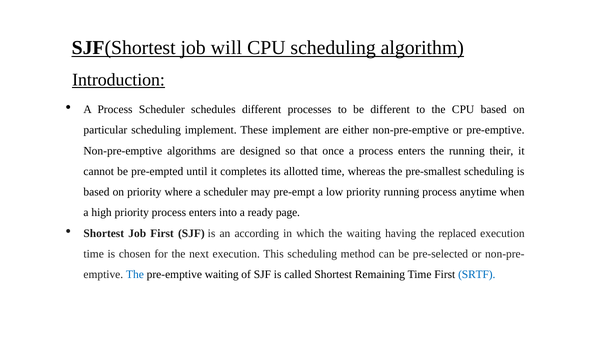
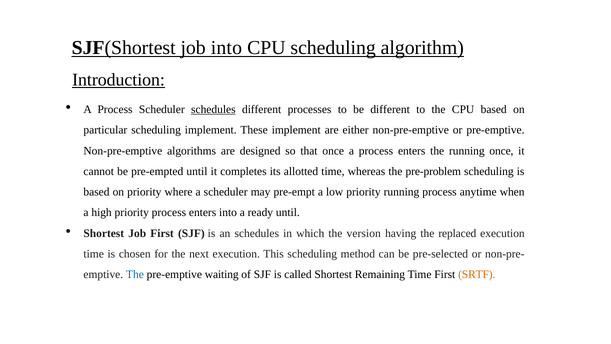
job will: will -> into (226, 48)
schedules underline: none -> present (213, 109)
running their: their -> once (501, 151)
pre-smallest: pre-smallest -> pre-problem (433, 171)
ready page: page -> until (288, 212)
an according: according -> schedules (257, 233)
the waiting: waiting -> version (364, 233)
SRTF colour: blue -> orange (477, 274)
